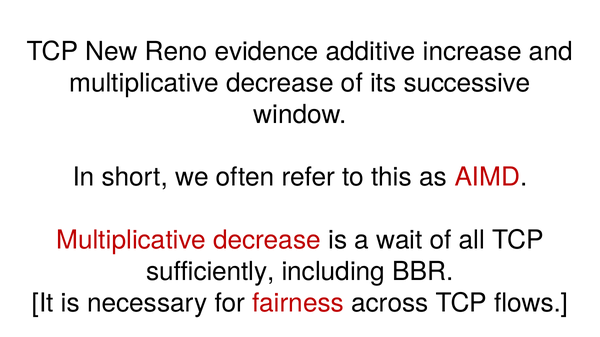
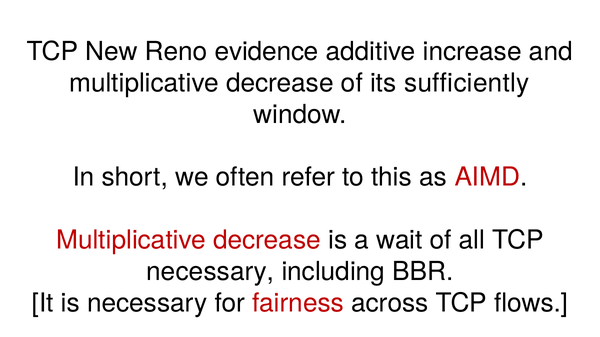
successive: successive -> sufficiently (467, 83)
sufficiently: sufficiently -> necessary (210, 272)
